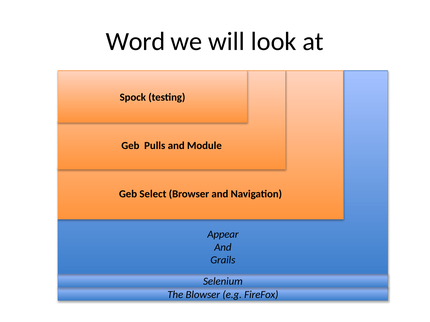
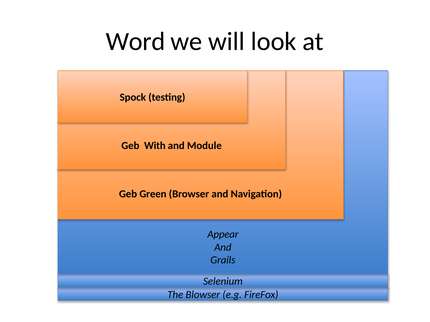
Pulls: Pulls -> With (155, 146)
Select: Select -> Green (153, 194)
